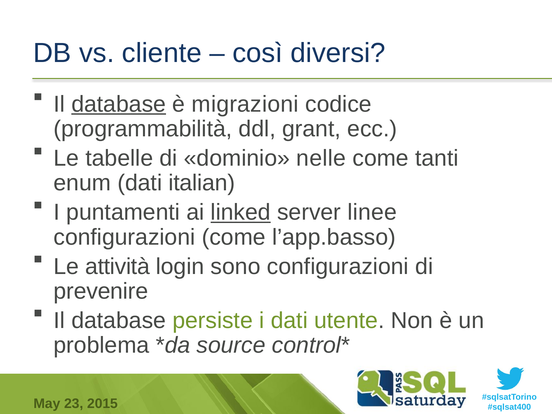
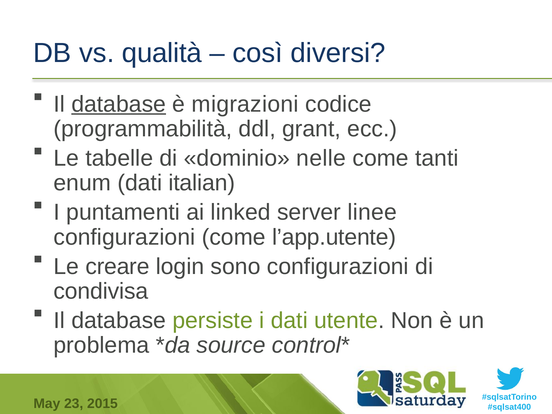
cliente: cliente -> qualità (162, 53)
linked underline: present -> none (241, 212)
l’app.basso: l’app.basso -> l’app.utente (334, 237)
attività: attività -> creare (117, 266)
prevenire: prevenire -> condivisa (101, 291)
